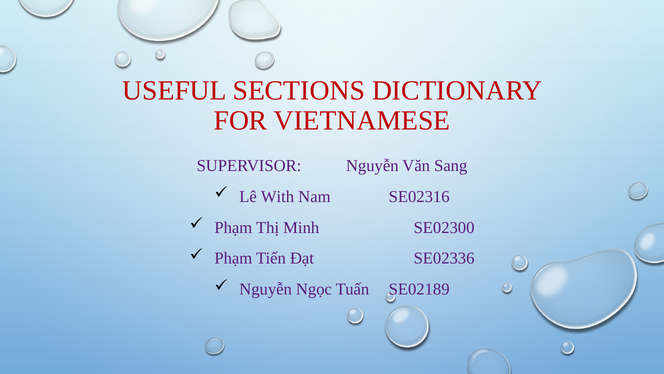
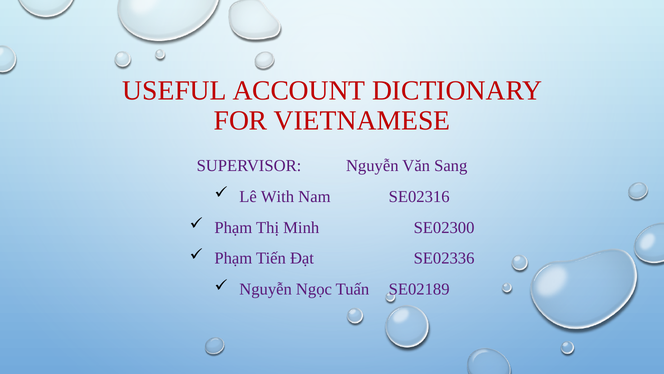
SECTIONS: SECTIONS -> ACCOUNT (299, 91)
